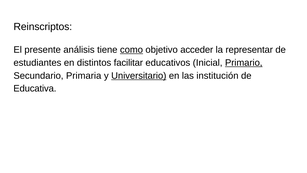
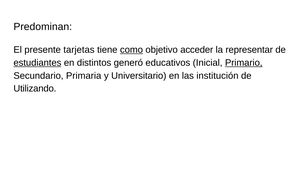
Reinscriptos: Reinscriptos -> Predominan (43, 27)
análisis: análisis -> tarjetas (79, 50)
estudiantes underline: none -> present (37, 63)
facilitar: facilitar -> generó (128, 63)
Universitario underline: present -> none (139, 76)
Educativa: Educativa -> Utilizando (35, 88)
